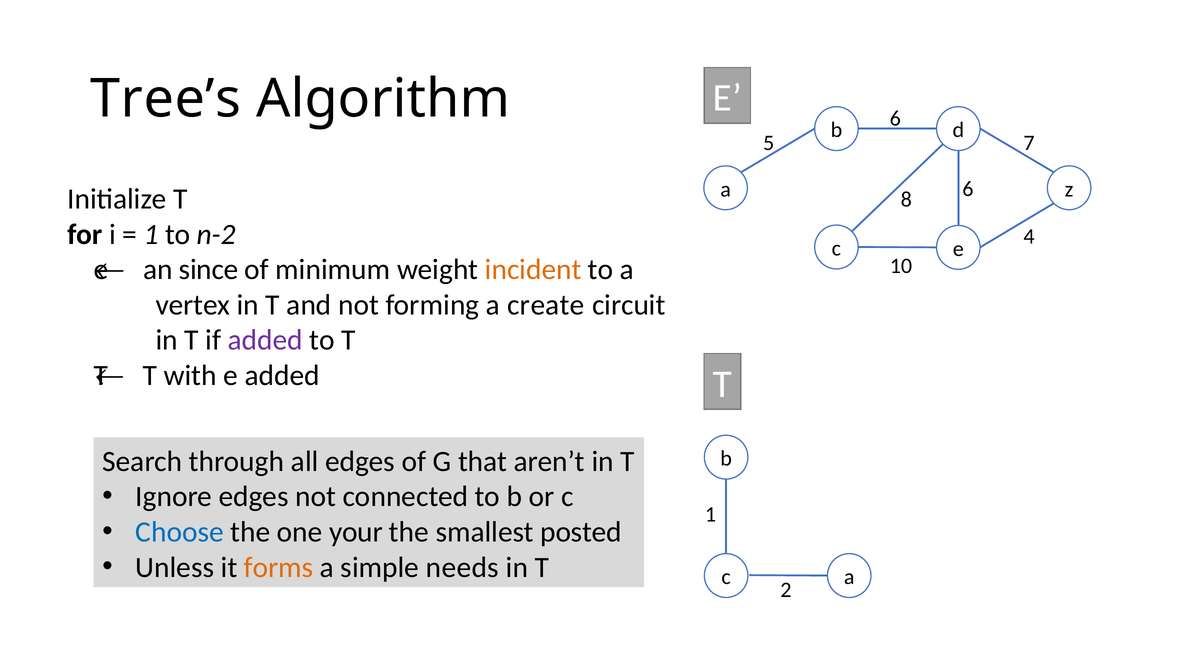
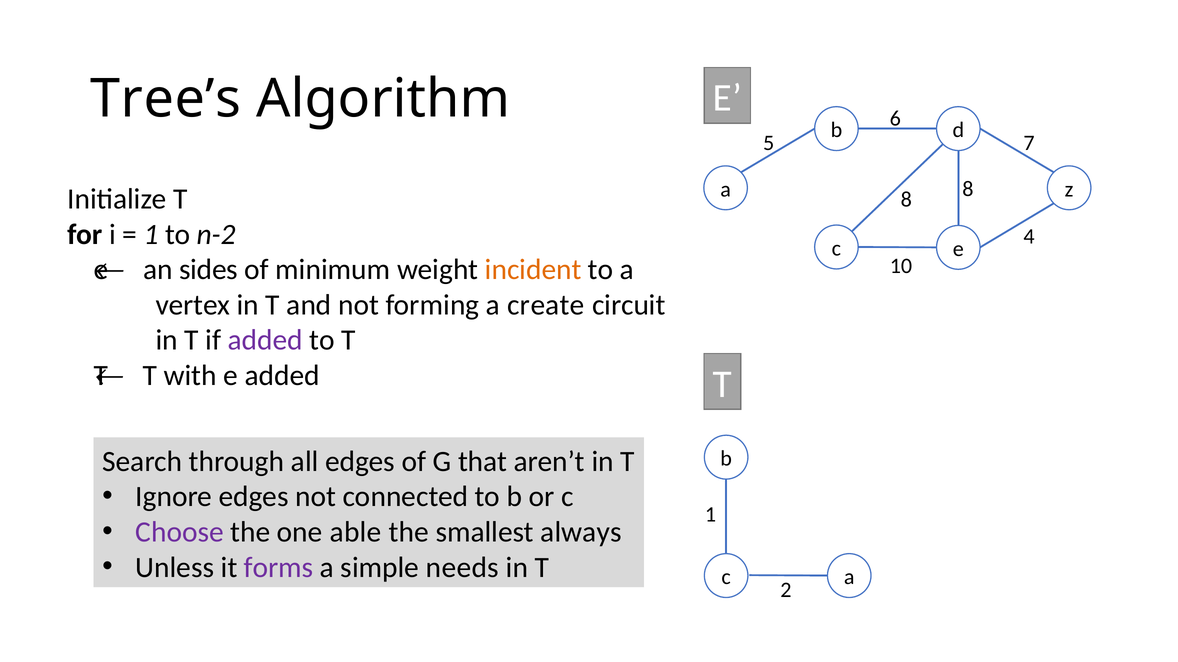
8 6: 6 -> 8 (968, 189)
since: since -> sides (209, 270)
Choose colour: blue -> purple (180, 532)
your: your -> able (356, 532)
posted: posted -> always (581, 532)
forms colour: orange -> purple (279, 568)
